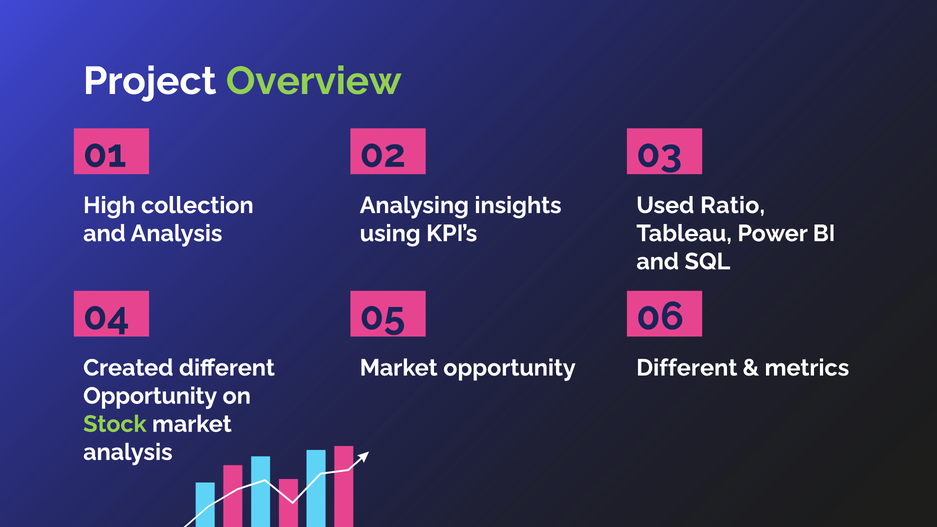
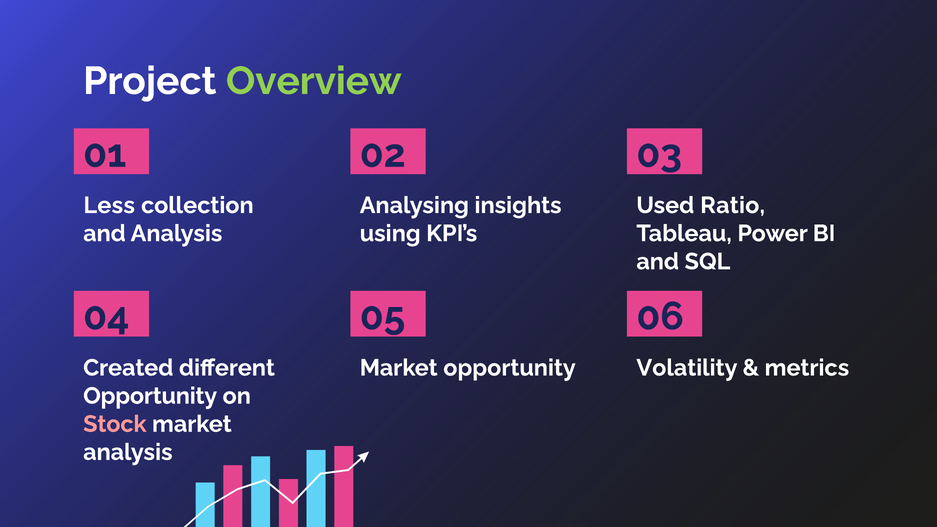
High: High -> Less (109, 205)
opportunity Different: Different -> Volatility (687, 368)
Stock colour: light green -> pink (115, 424)
